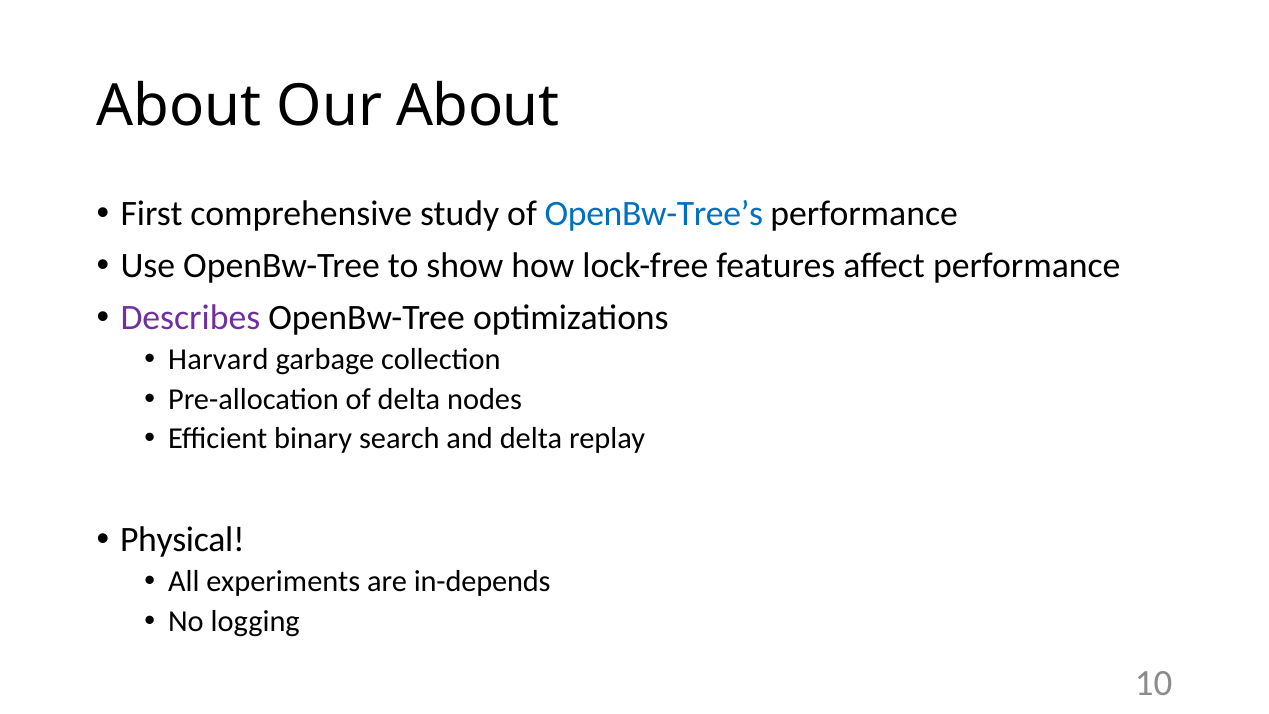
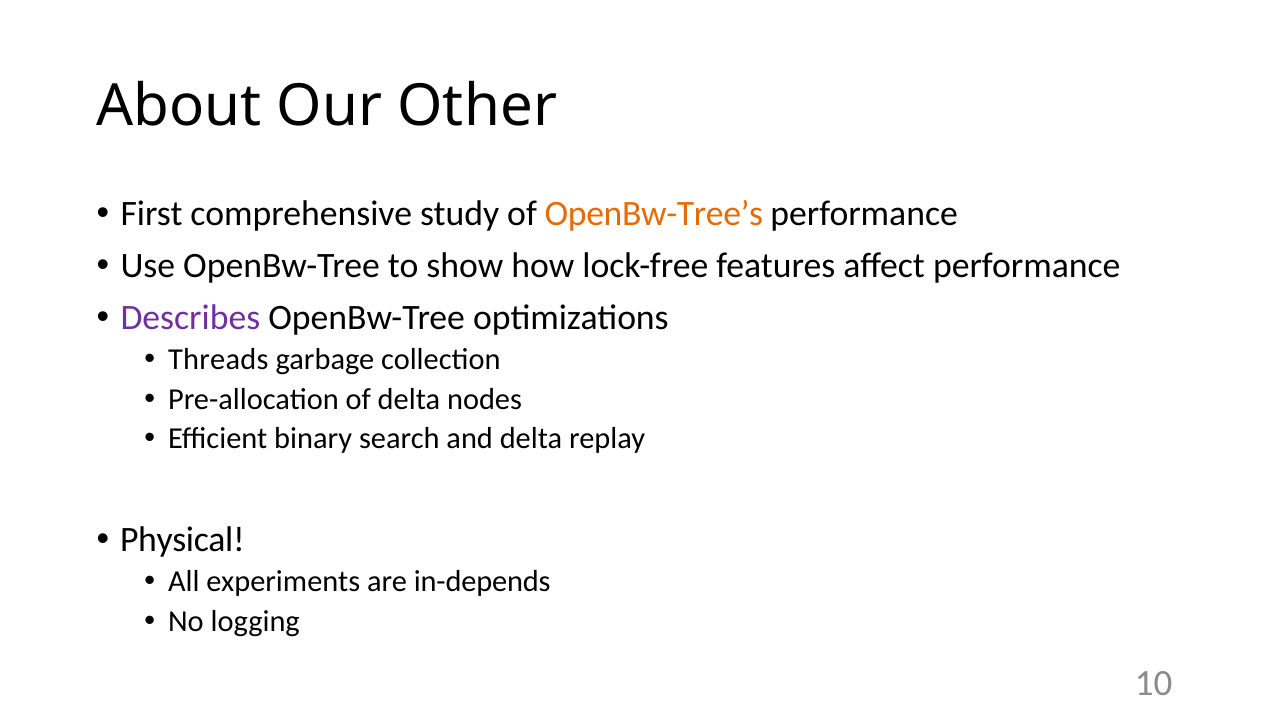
Our About: About -> Other (477, 107)
OpenBw-Tree’s colour: blue -> orange (654, 214)
Harvard: Harvard -> Threads (218, 360)
